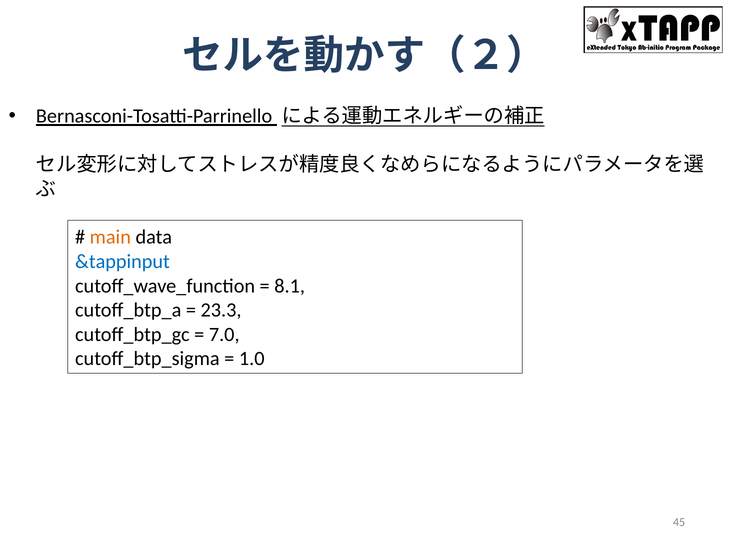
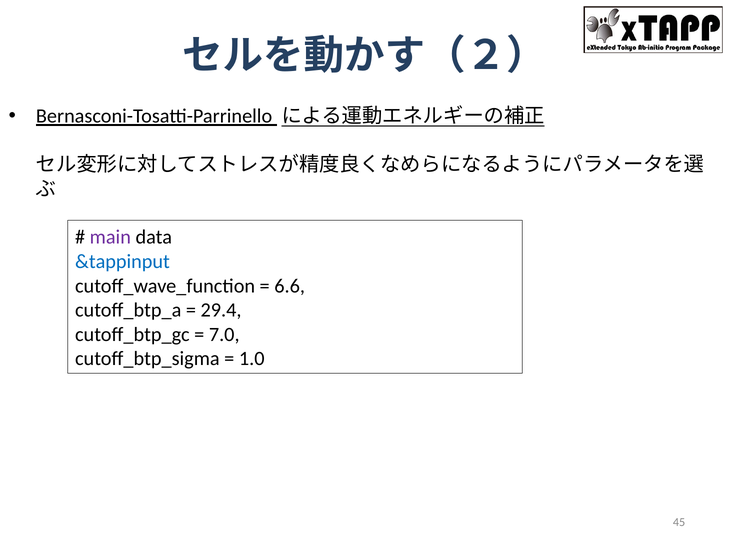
main colour: orange -> purple (110, 237)
8.1: 8.1 -> 6.6 (290, 286)
23.3: 23.3 -> 29.4 (221, 310)
